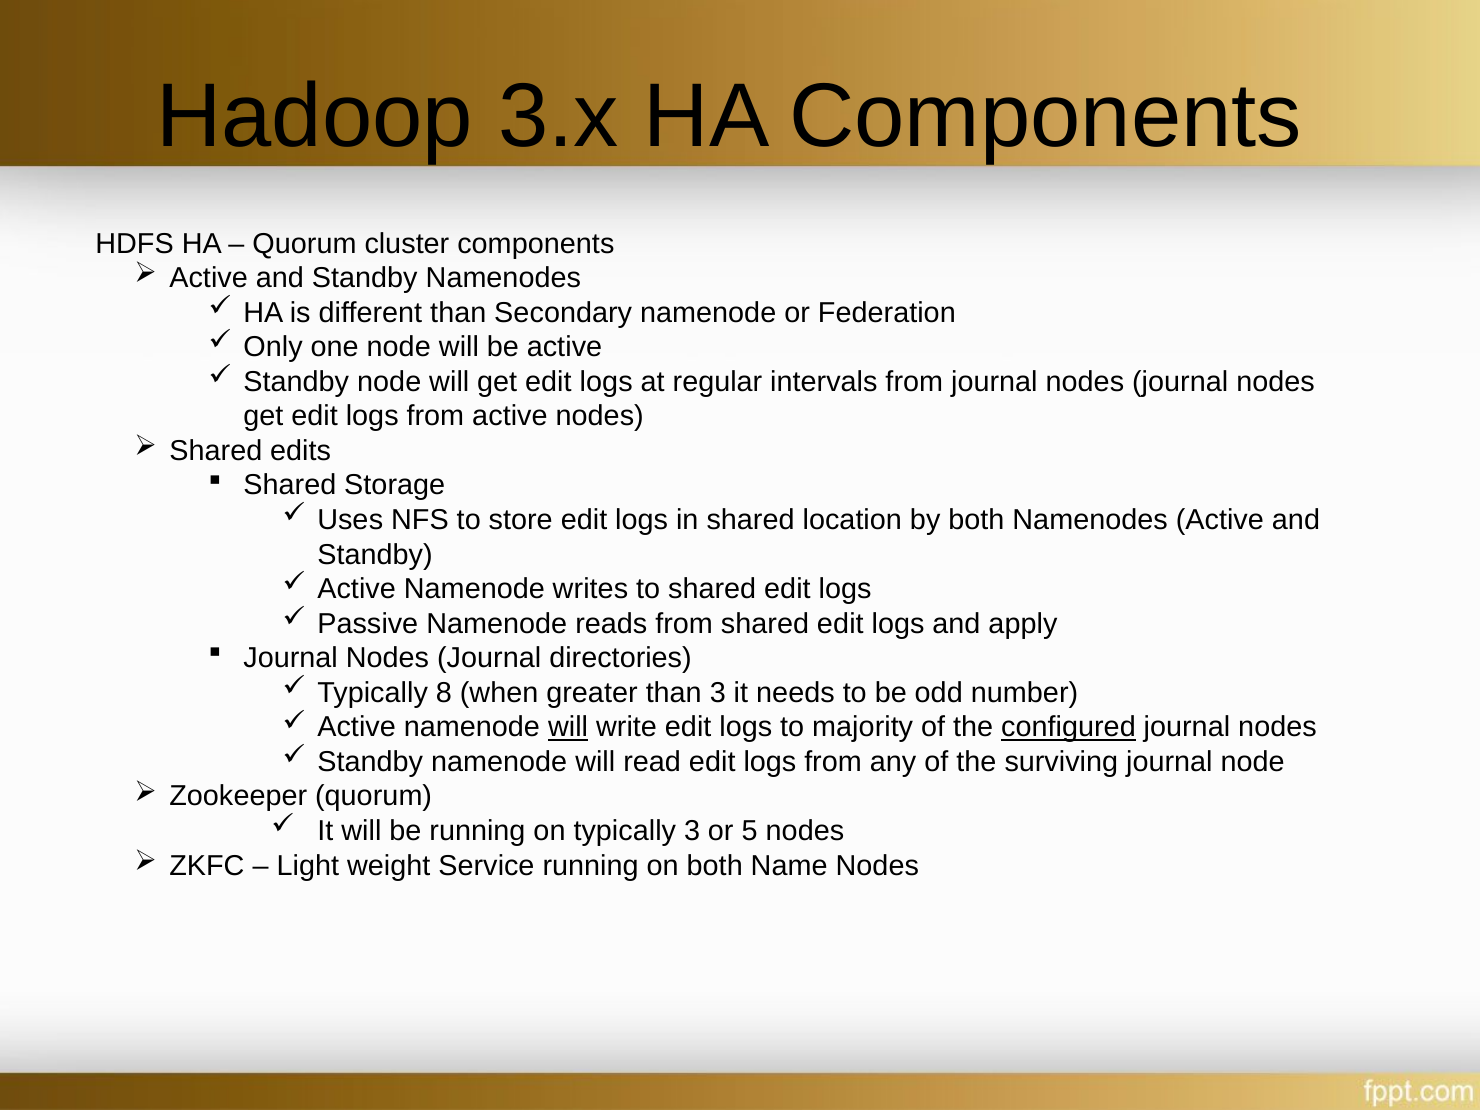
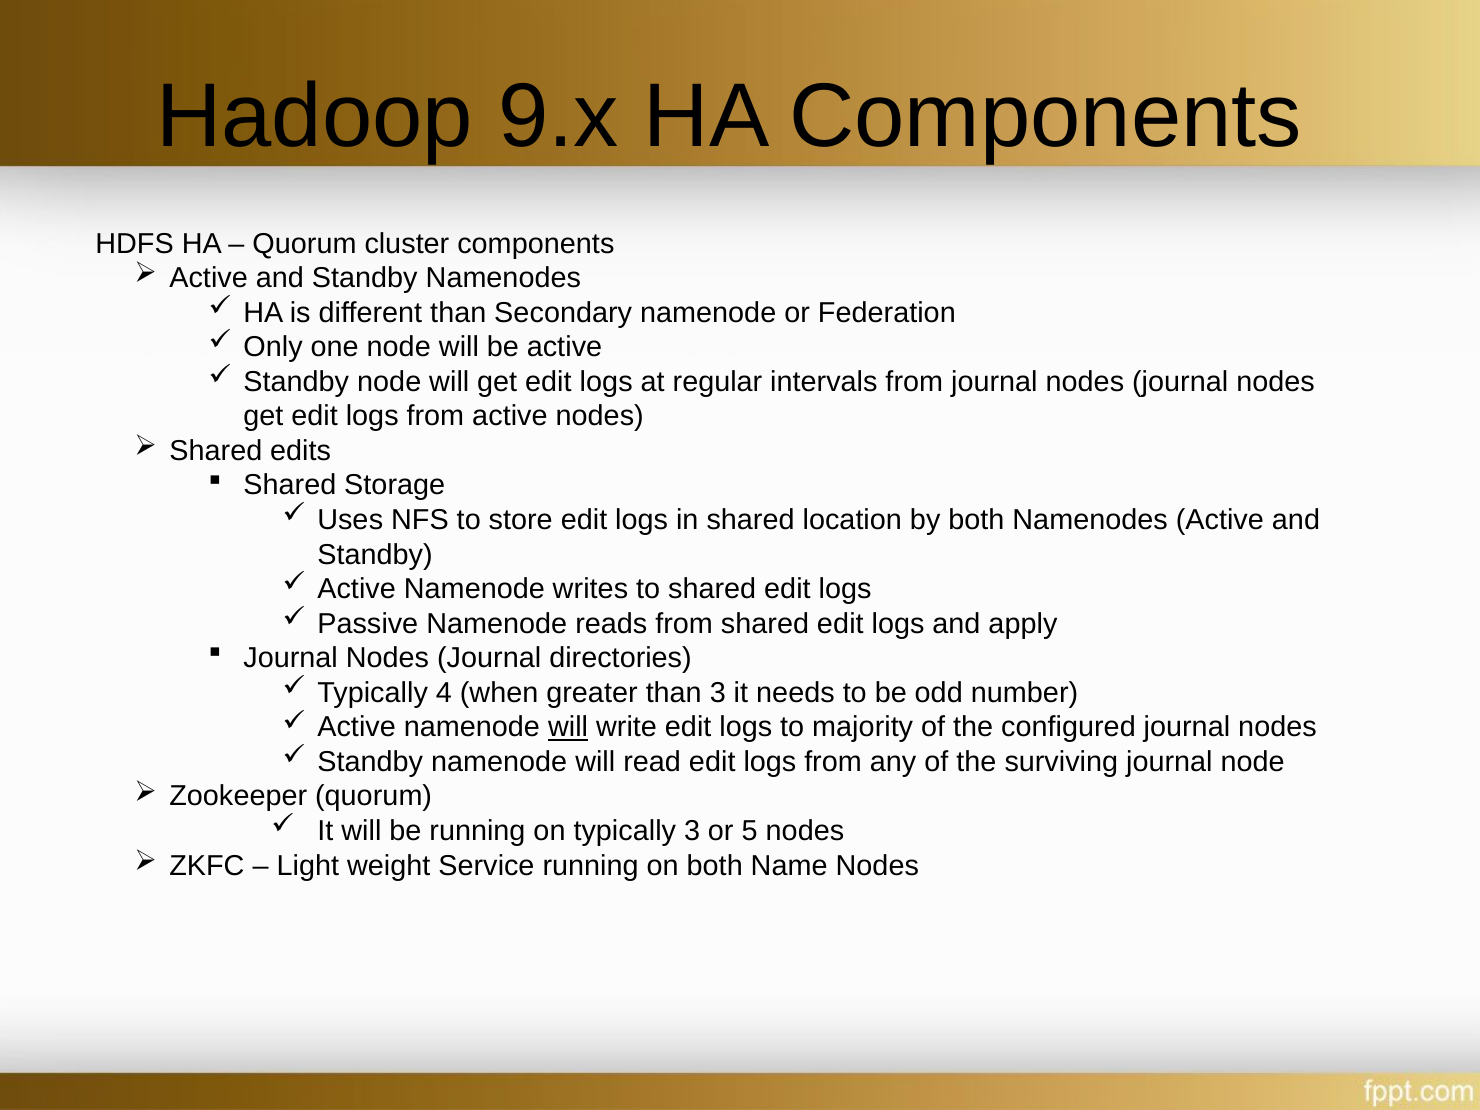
3.x: 3.x -> 9.x (558, 116)
8: 8 -> 4 (444, 693)
configured underline: present -> none (1068, 727)
